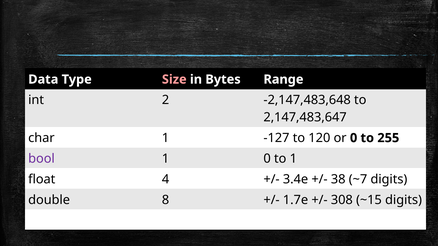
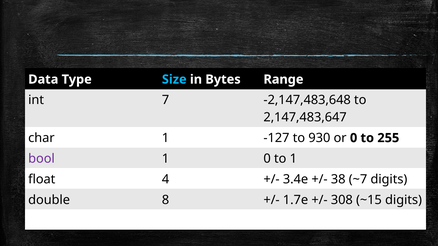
Size colour: pink -> light blue (174, 80)
2: 2 -> 7 (166, 100)
120: 120 -> 930 (319, 138)
